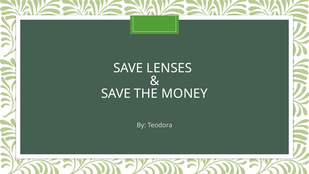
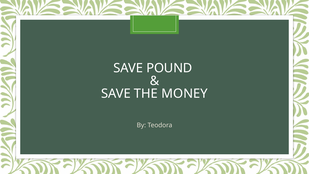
LENSES: LENSES -> POUND (169, 68)
